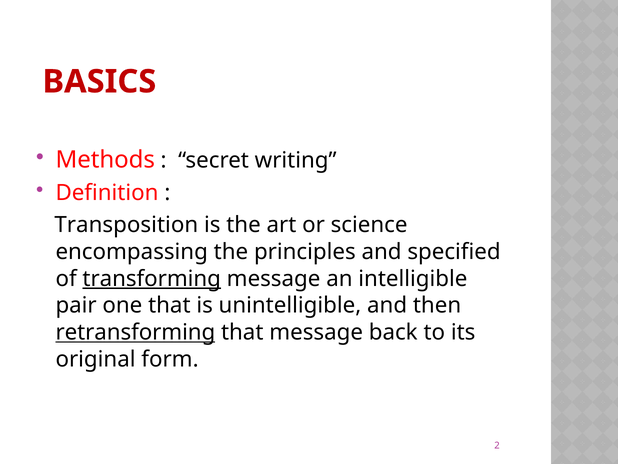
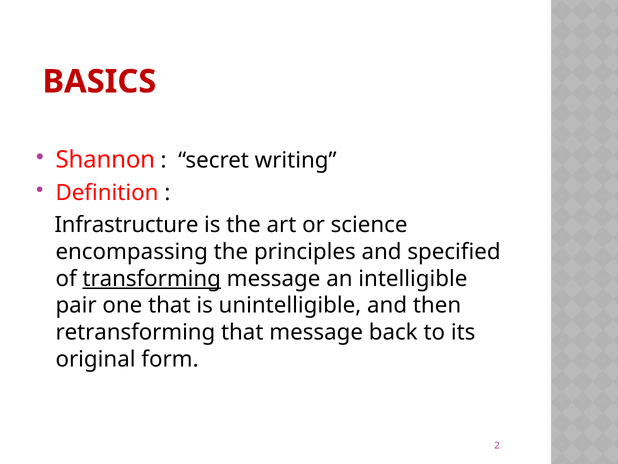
Methods: Methods -> Shannon (105, 160)
Transposition: Transposition -> Infrastructure (126, 225)
retransforming underline: present -> none (135, 332)
